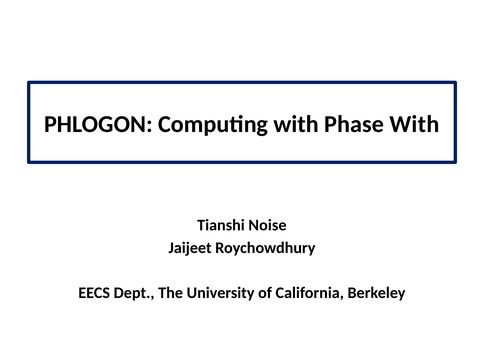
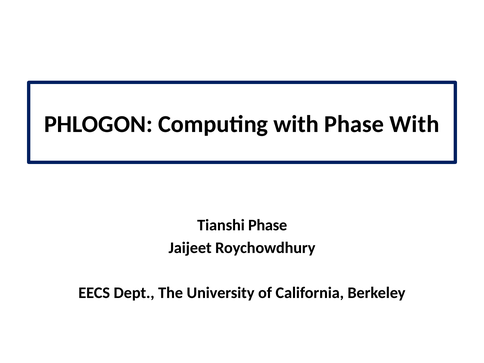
Tianshi Noise: Noise -> Phase (268, 225)
